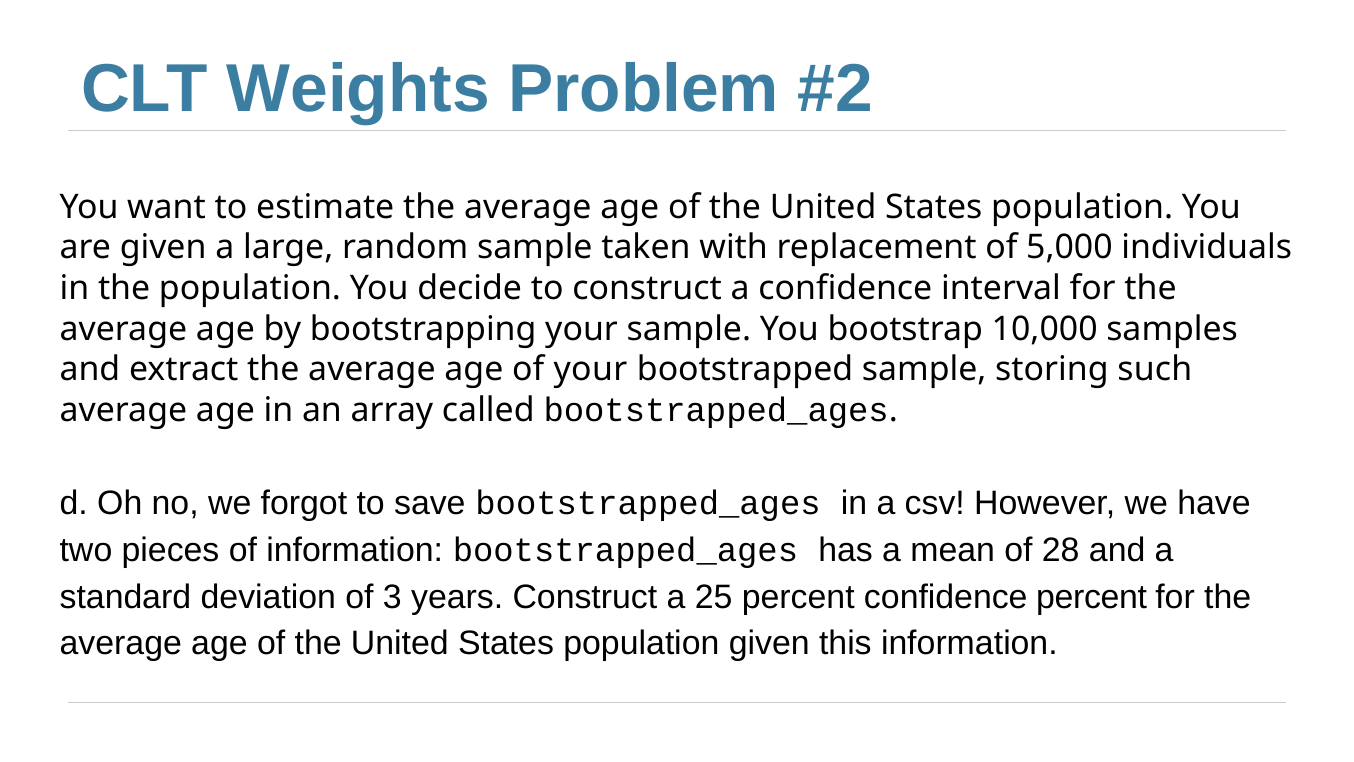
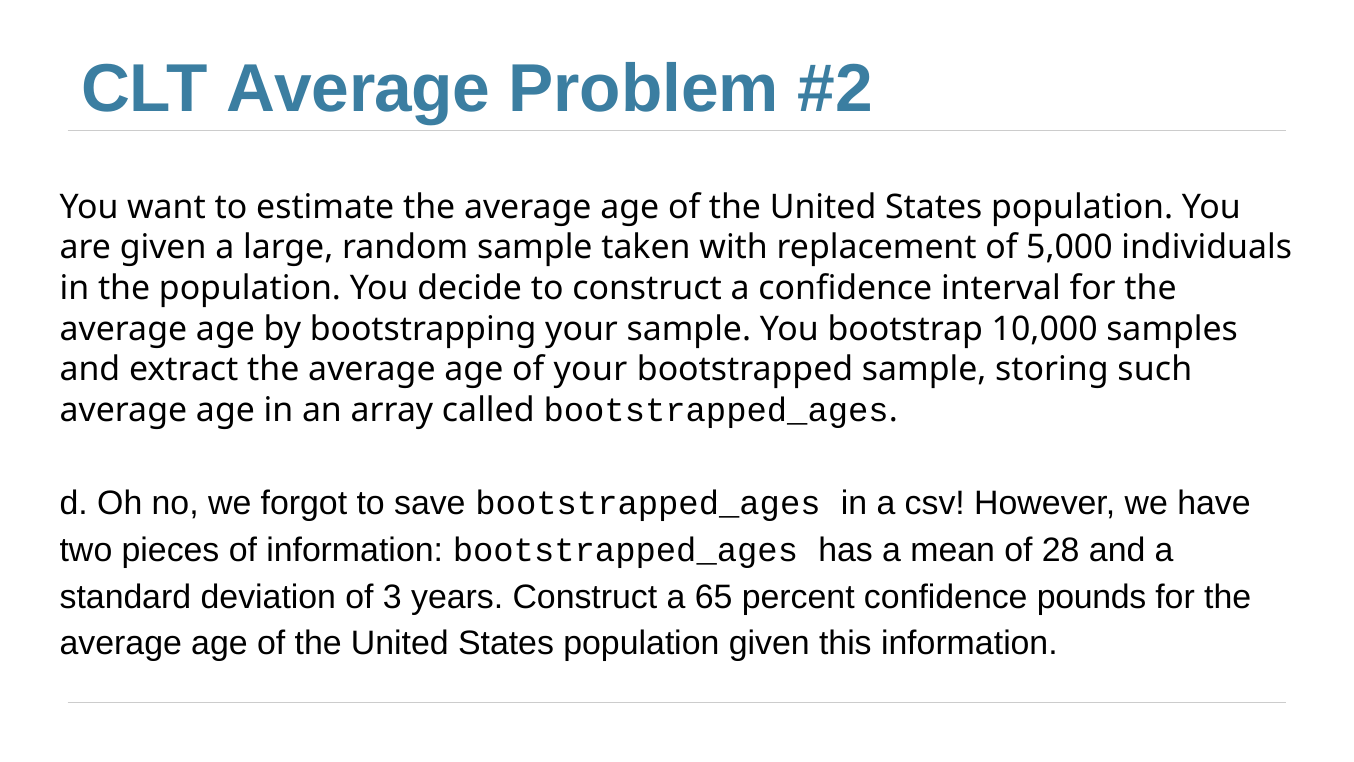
CLT Weights: Weights -> Average (358, 89)
25: 25 -> 65 (714, 597)
confidence percent: percent -> pounds (1092, 597)
